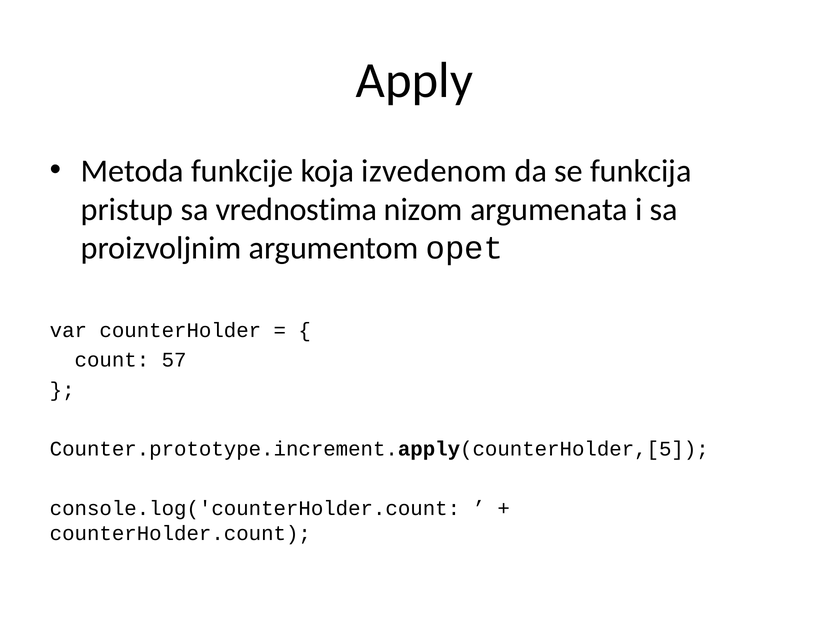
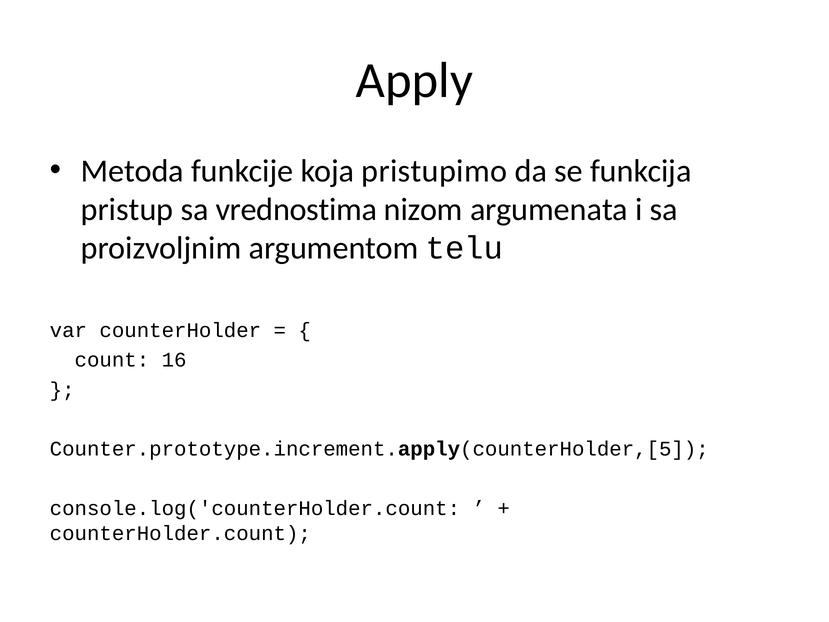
izvedenom: izvedenom -> pristupimo (434, 171)
opet: opet -> telu (464, 248)
57: 57 -> 16 (174, 360)
